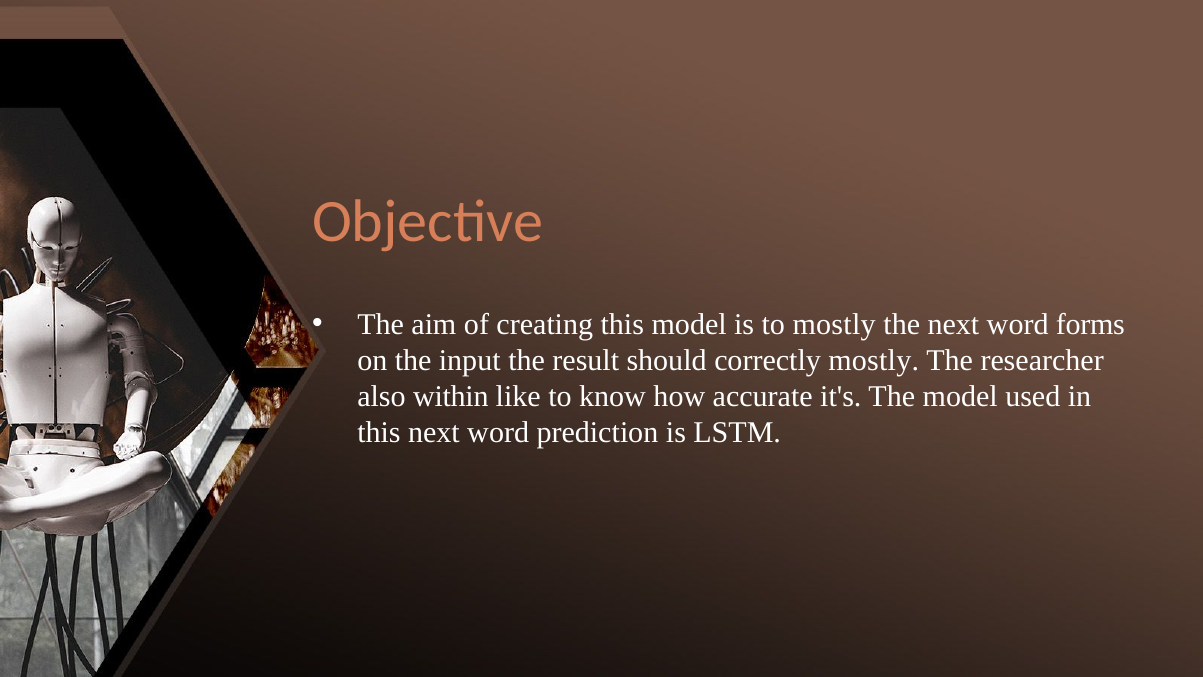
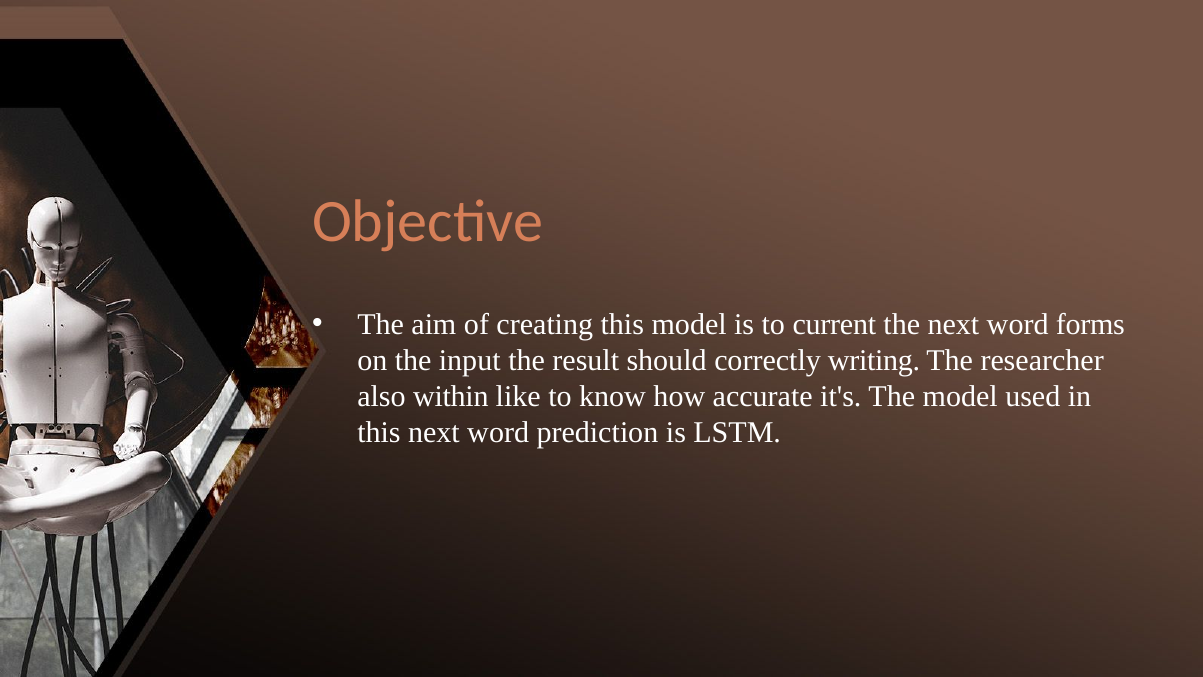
to mostly: mostly -> current (834, 324)
correctly mostly: mostly -> writing (874, 360)
